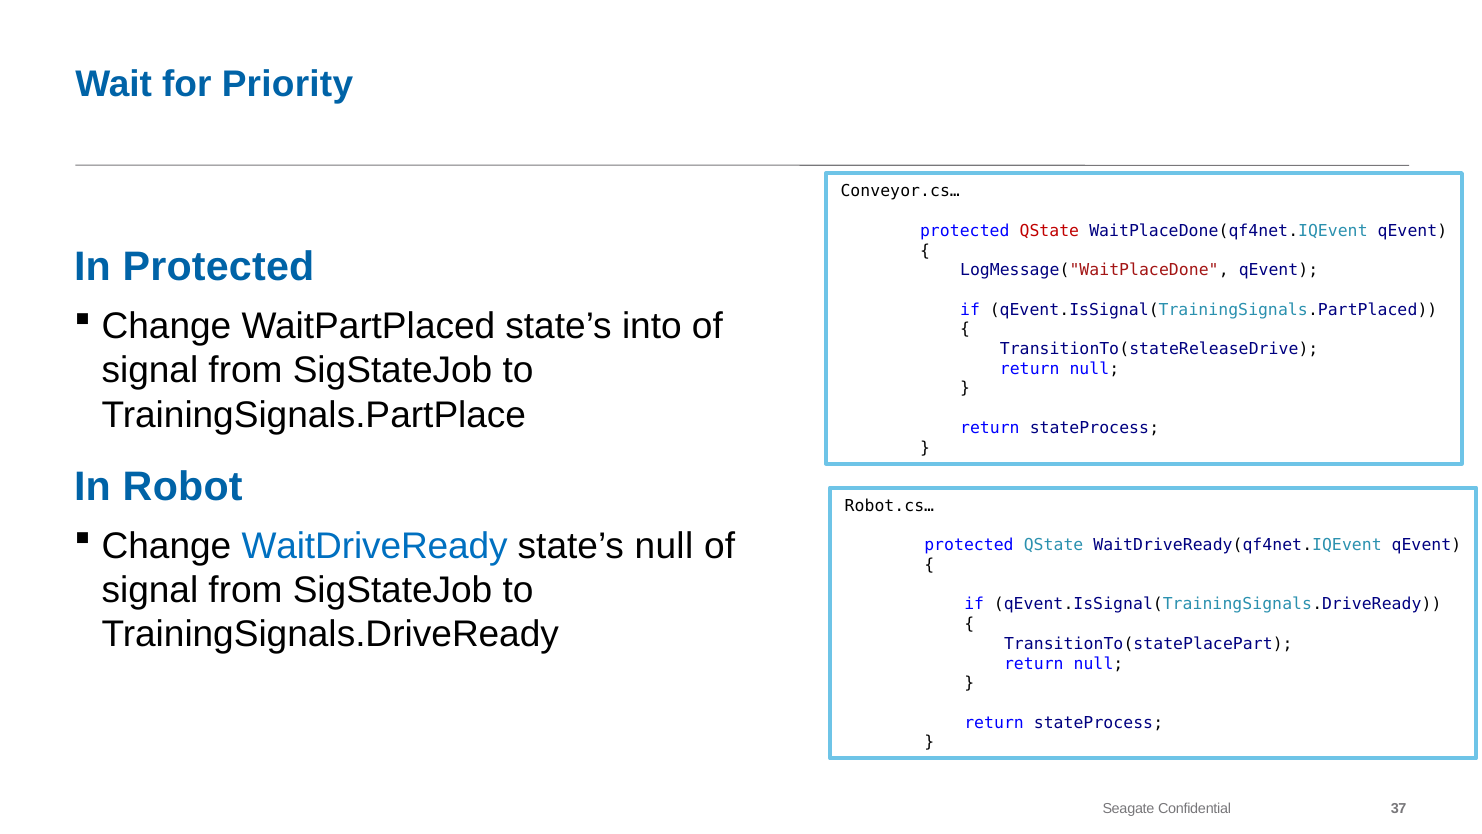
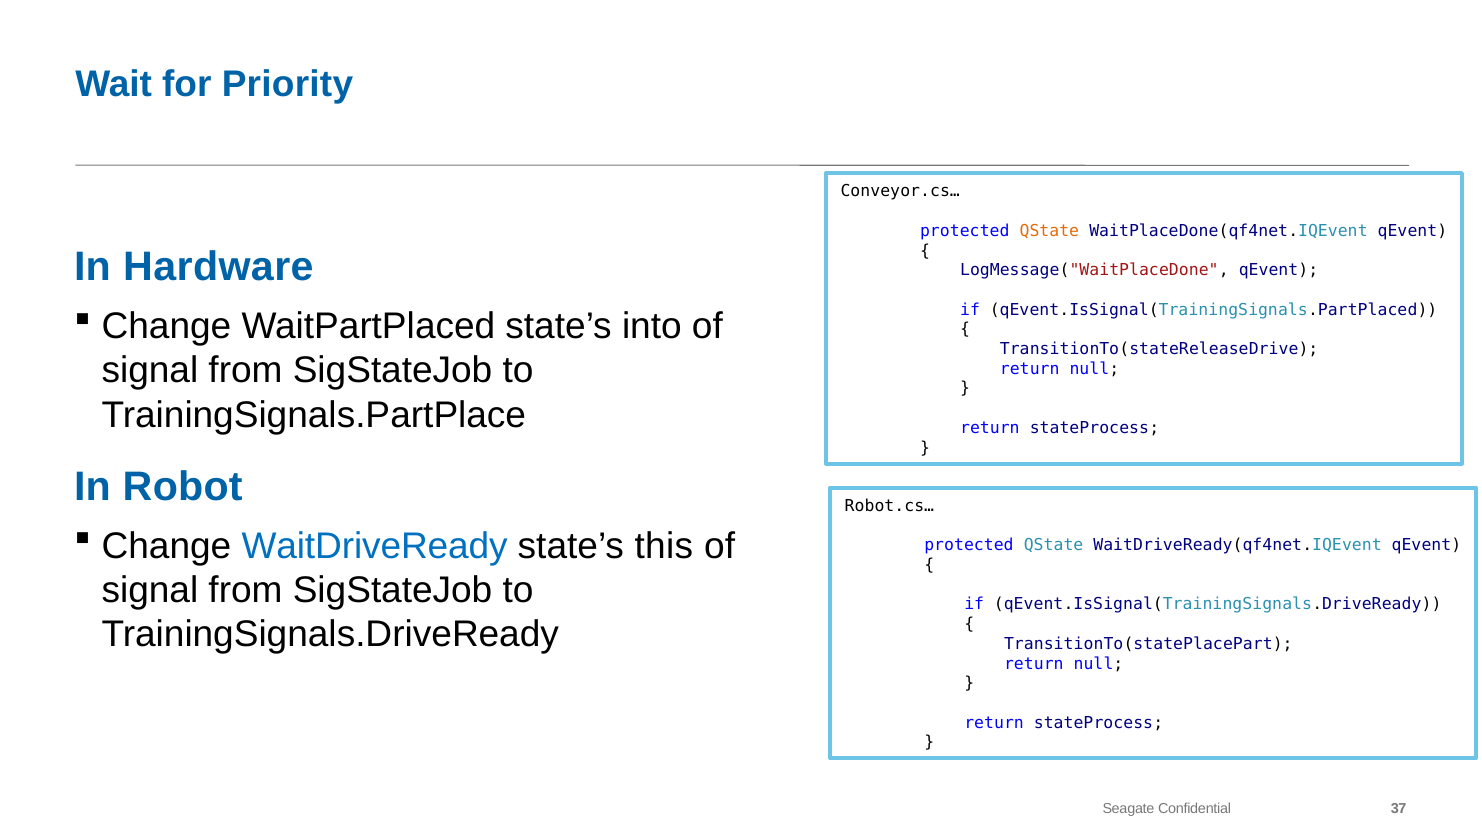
QState colour: red -> orange (1049, 231)
In Protected: Protected -> Hardware (218, 267)
state’s null: null -> this (664, 546)
